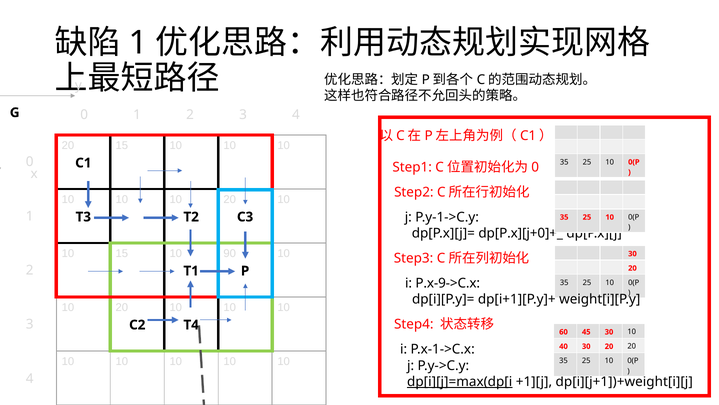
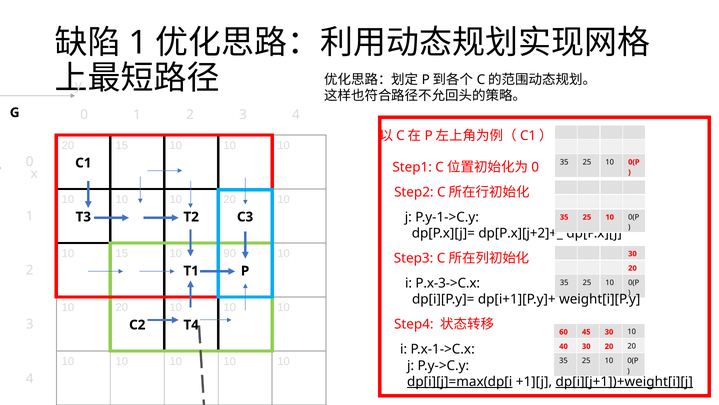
dp[P.x][j+0]+_: dp[P.x][j+0]+_ -> dp[P.x][j+2]+_ (521, 233)
P.x-9->C.x: P.x-9->C.x -> P.x-3->C.x (448, 283)
dp[i][j+1])+weight[i][j underline: none -> present (624, 381)
